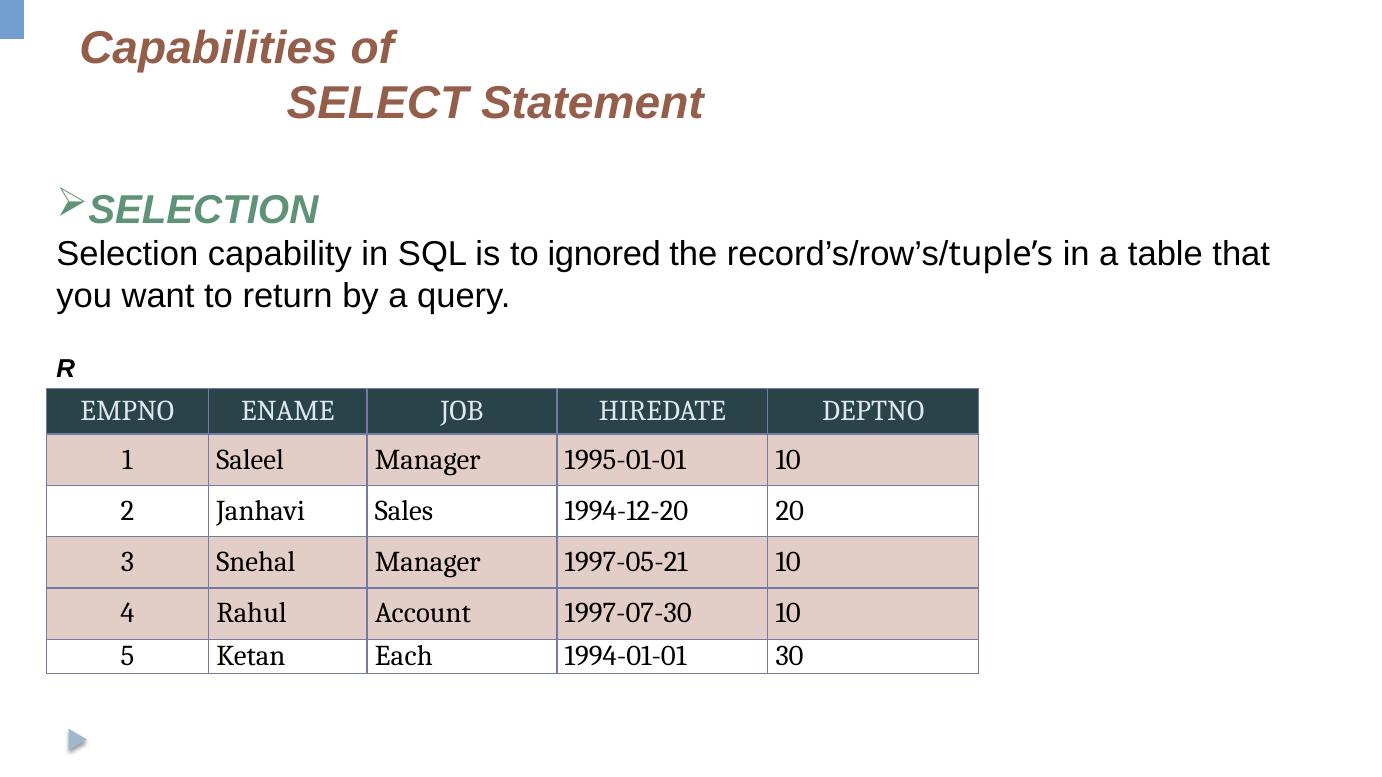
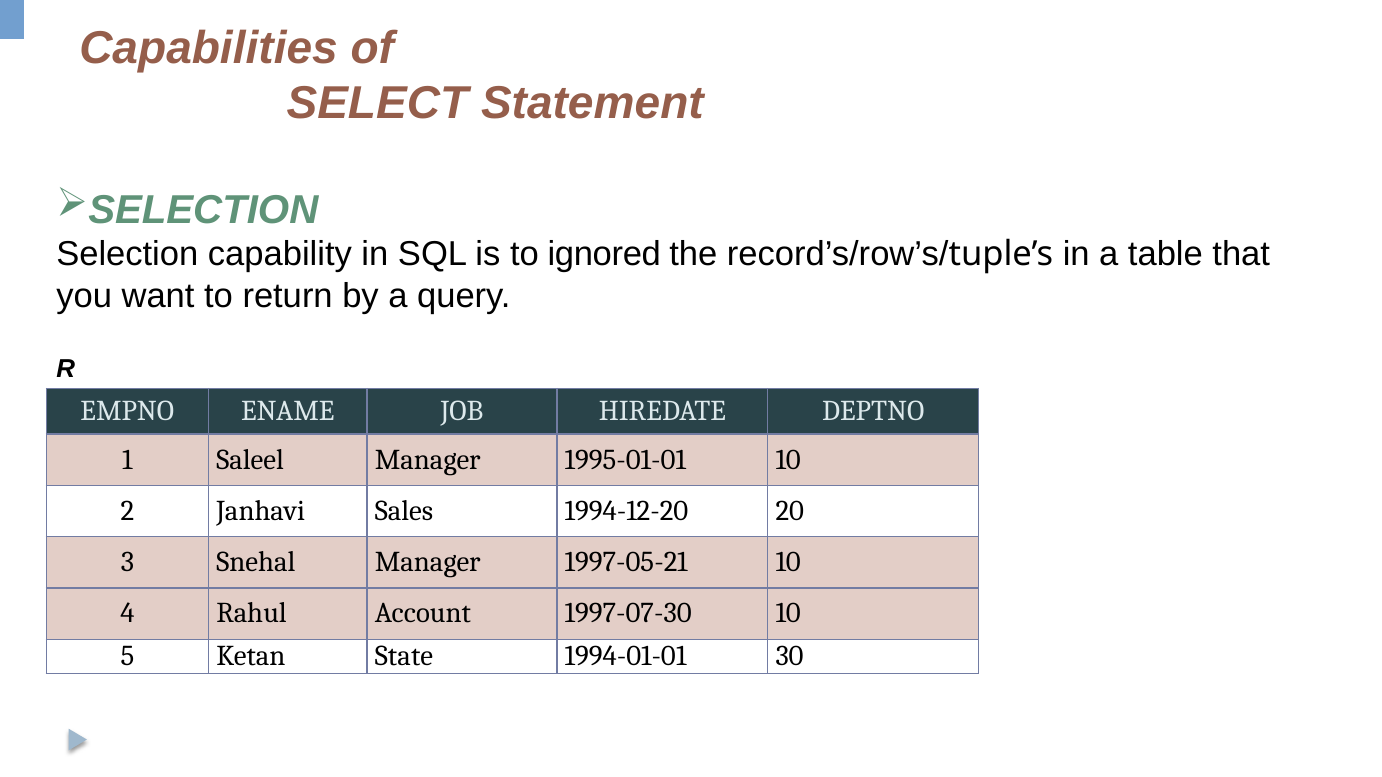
Each: Each -> State (404, 656)
